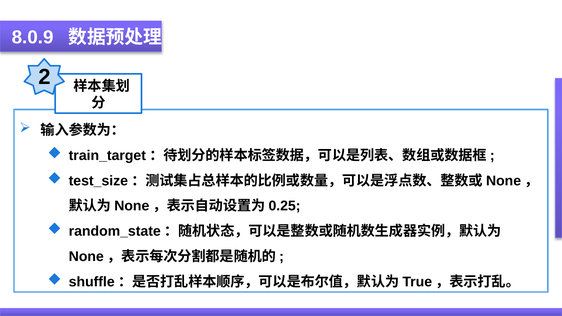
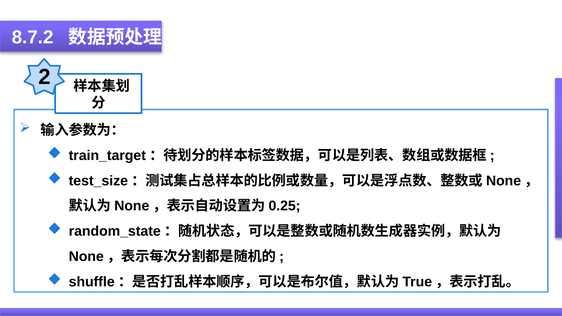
8.0.9: 8.0.9 -> 8.7.2 (33, 37)
